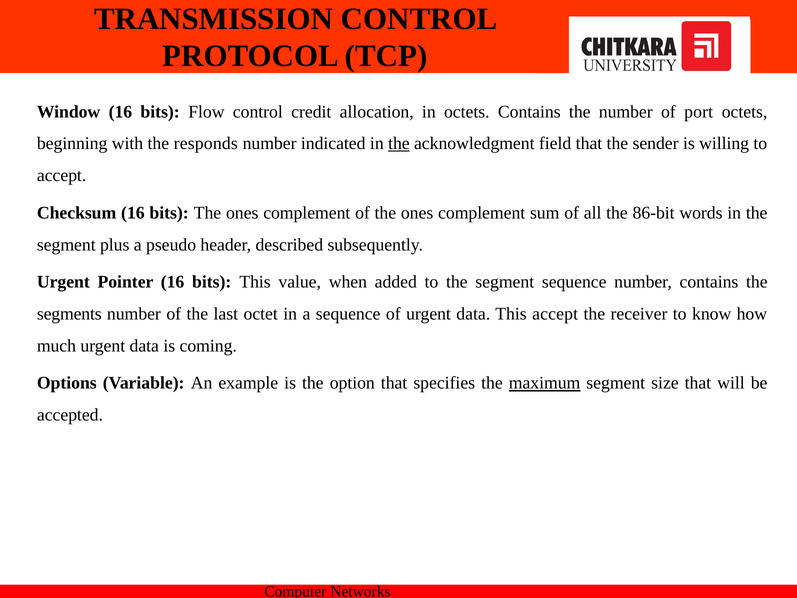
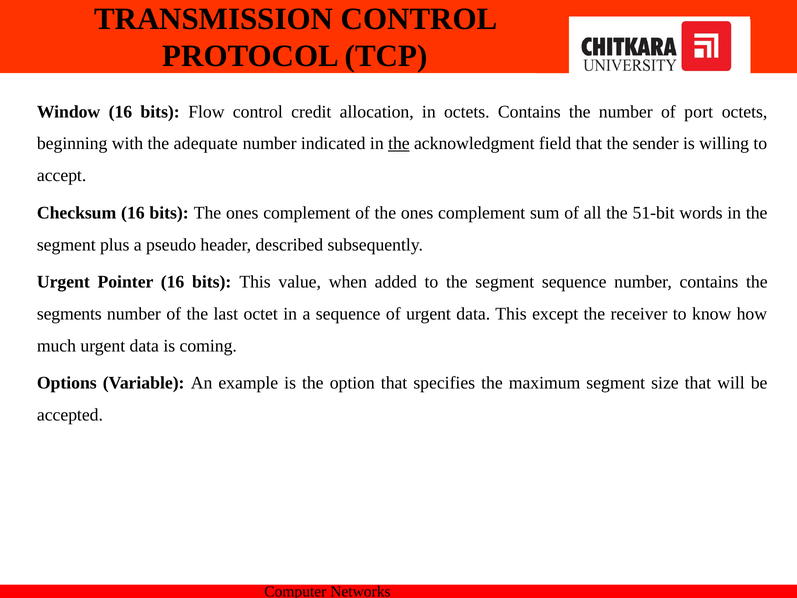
responds: responds -> adequate (206, 143)
86-bit: 86-bit -> 51-bit (654, 213)
This accept: accept -> except (555, 314)
maximum underline: present -> none (545, 383)
